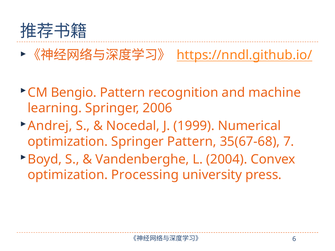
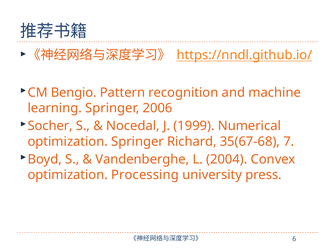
Andrej: Andrej -> Socher (50, 126)
Springer Pattern: Pattern -> Richard (192, 142)
